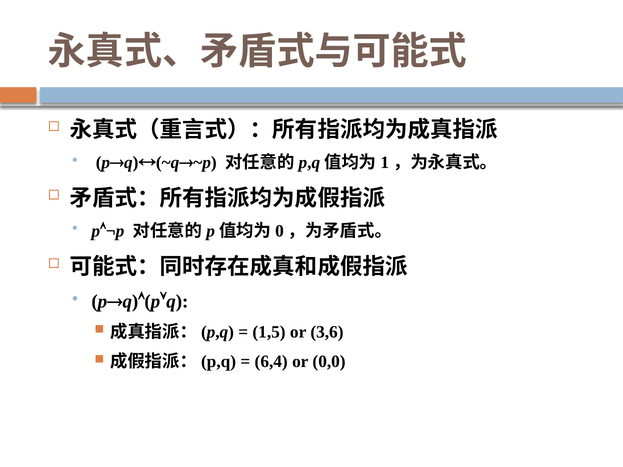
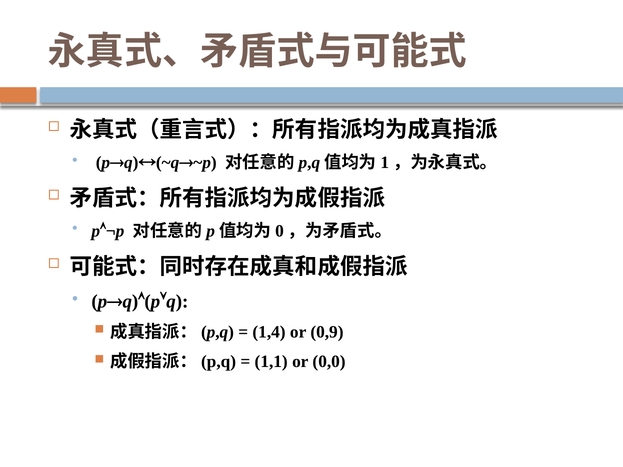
1,5: 1,5 -> 1,4 (269, 332)
3,6: 3,6 -> 0,9 (327, 332)
6,4: 6,4 -> 1,1 (271, 362)
